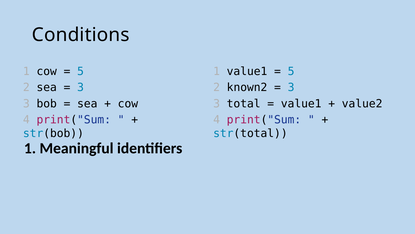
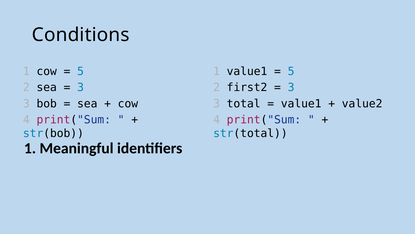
known2: known2 -> first2 (247, 87)
